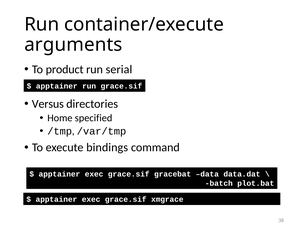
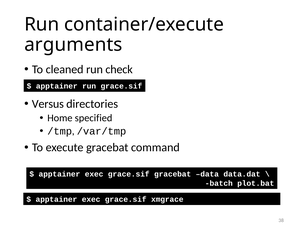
product: product -> cleaned (65, 69)
serial: serial -> check (119, 69)
execute bindings: bindings -> gracebat (107, 148)
